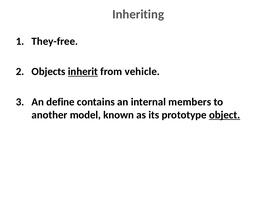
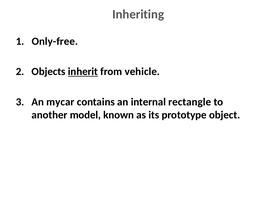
They-free: They-free -> Only-free (55, 41)
define: define -> mycar (60, 102)
members: members -> rectangle (190, 102)
object underline: present -> none (225, 115)
